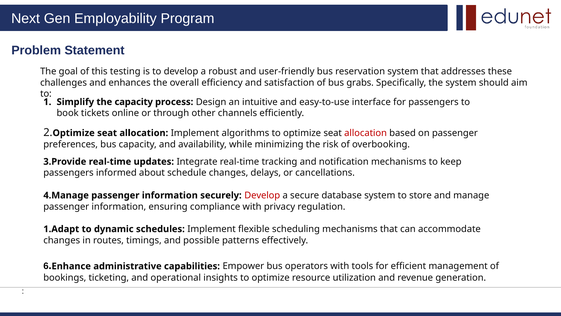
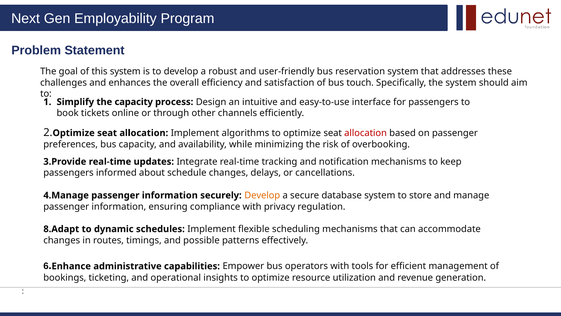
this testing: testing -> system (125, 71)
grabs: grabs -> touch (360, 83)
Develop colour: red -> orange (262, 195)
1.Adapt: 1.Adapt -> 8.Adapt (61, 229)
